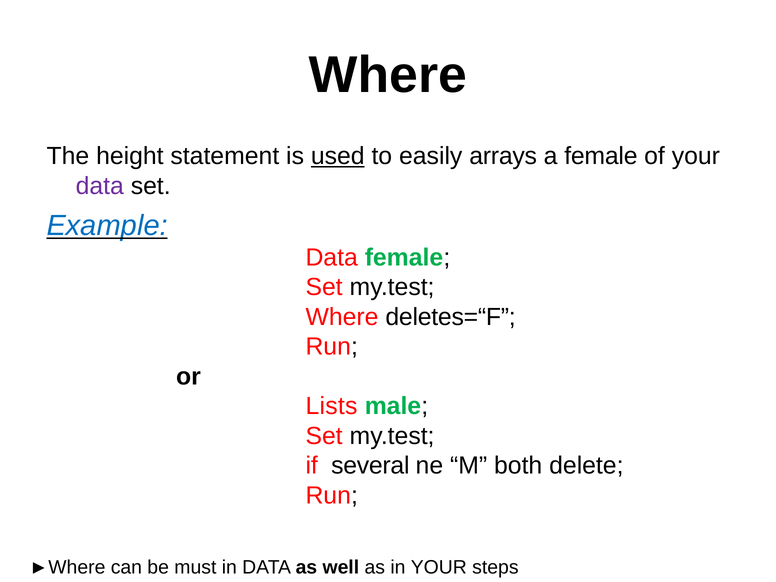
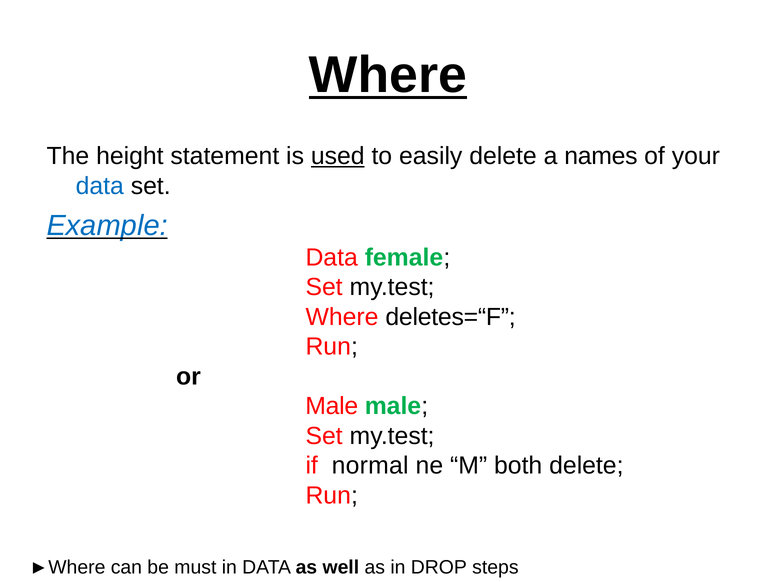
Where underline: none -> present (388, 75)
easily arrays: arrays -> delete (503, 156)
a female: female -> names (601, 156)
data colour: purple -> blue (100, 186)
Lists: Lists -> Male (332, 406)
several: several -> normal (370, 466)
in YOUR: YOUR -> DROP (439, 567)
